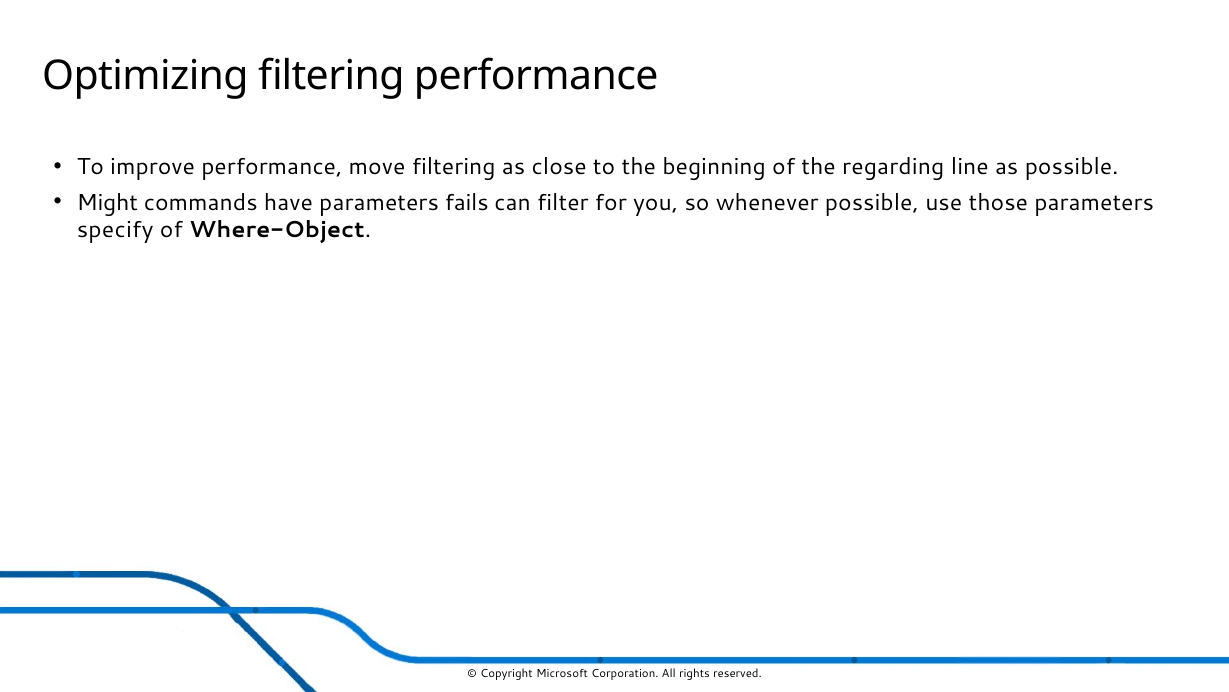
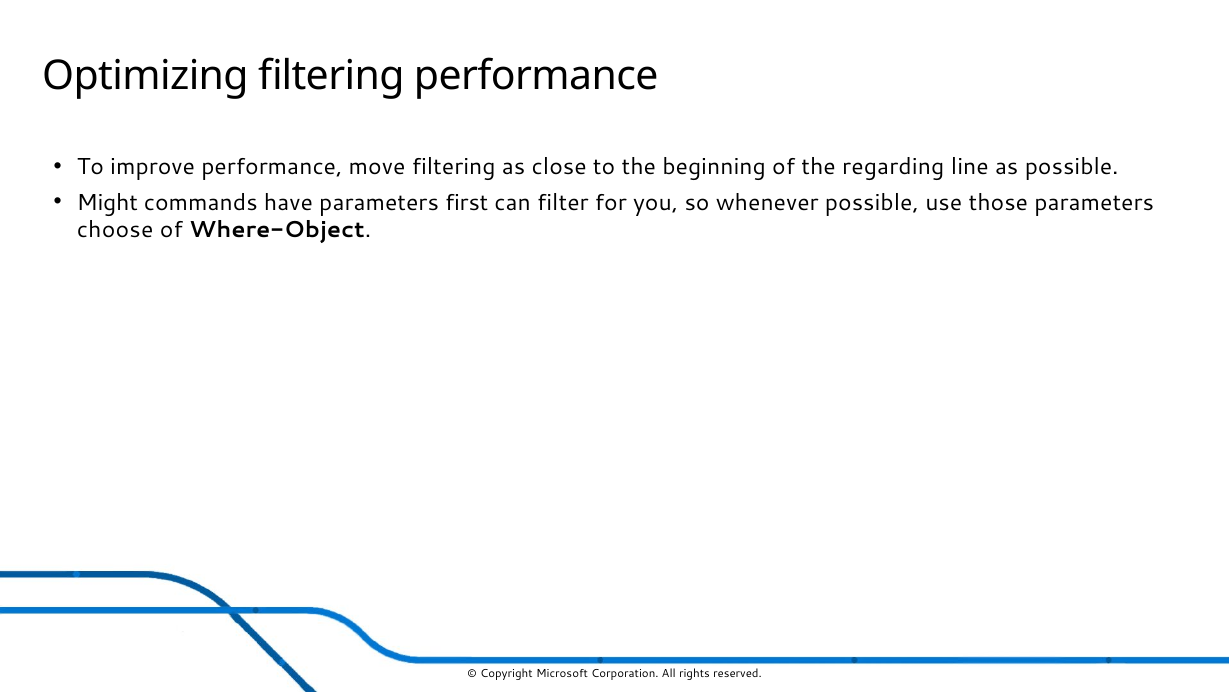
fails: fails -> first (467, 202)
specify: specify -> choose (115, 230)
